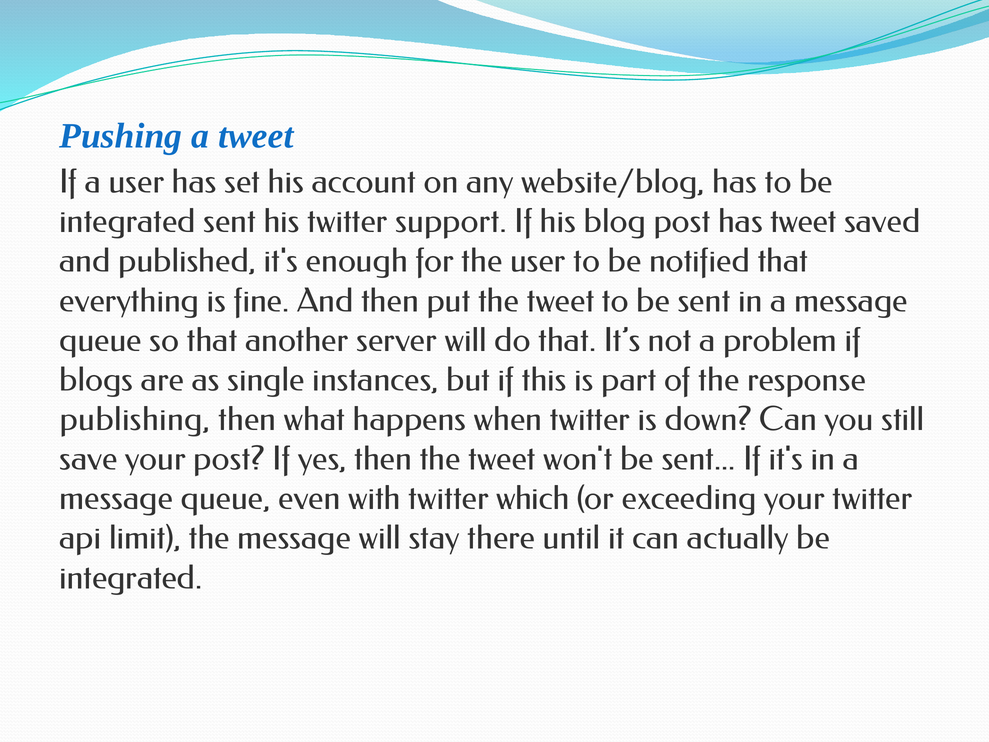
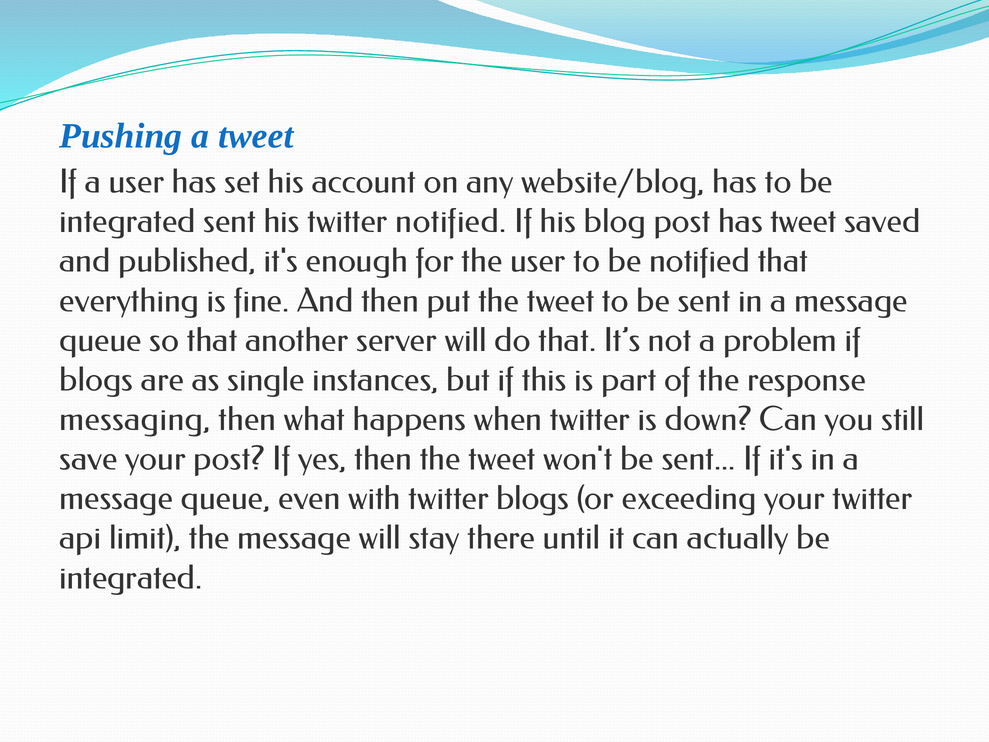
twitter support: support -> notified (451, 221)
publishing: publishing -> messaging (135, 419)
twitter which: which -> blogs (533, 498)
